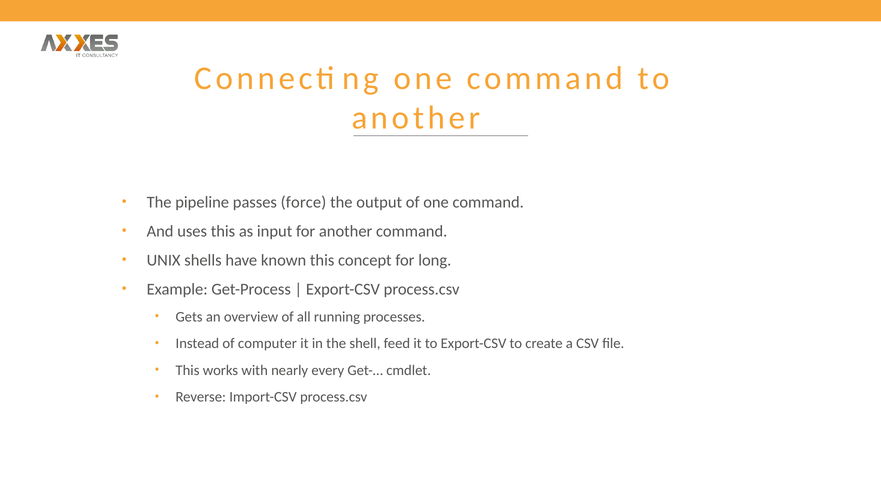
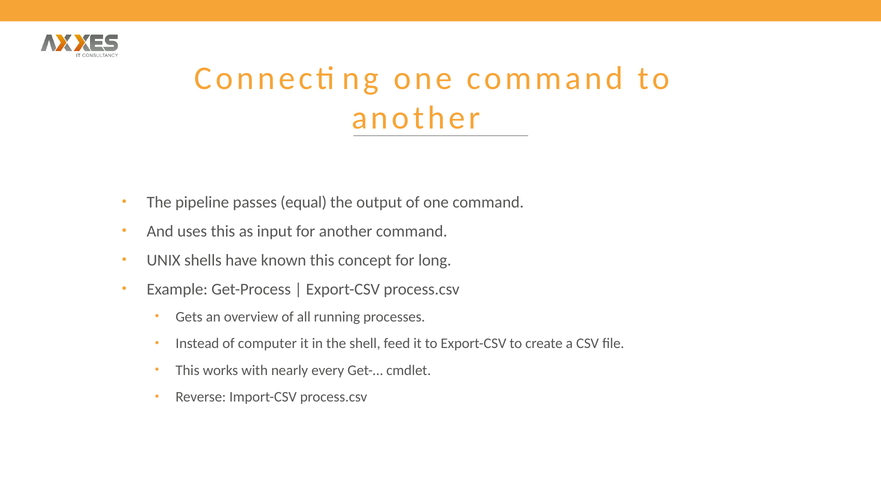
force: force -> equal (304, 203)
